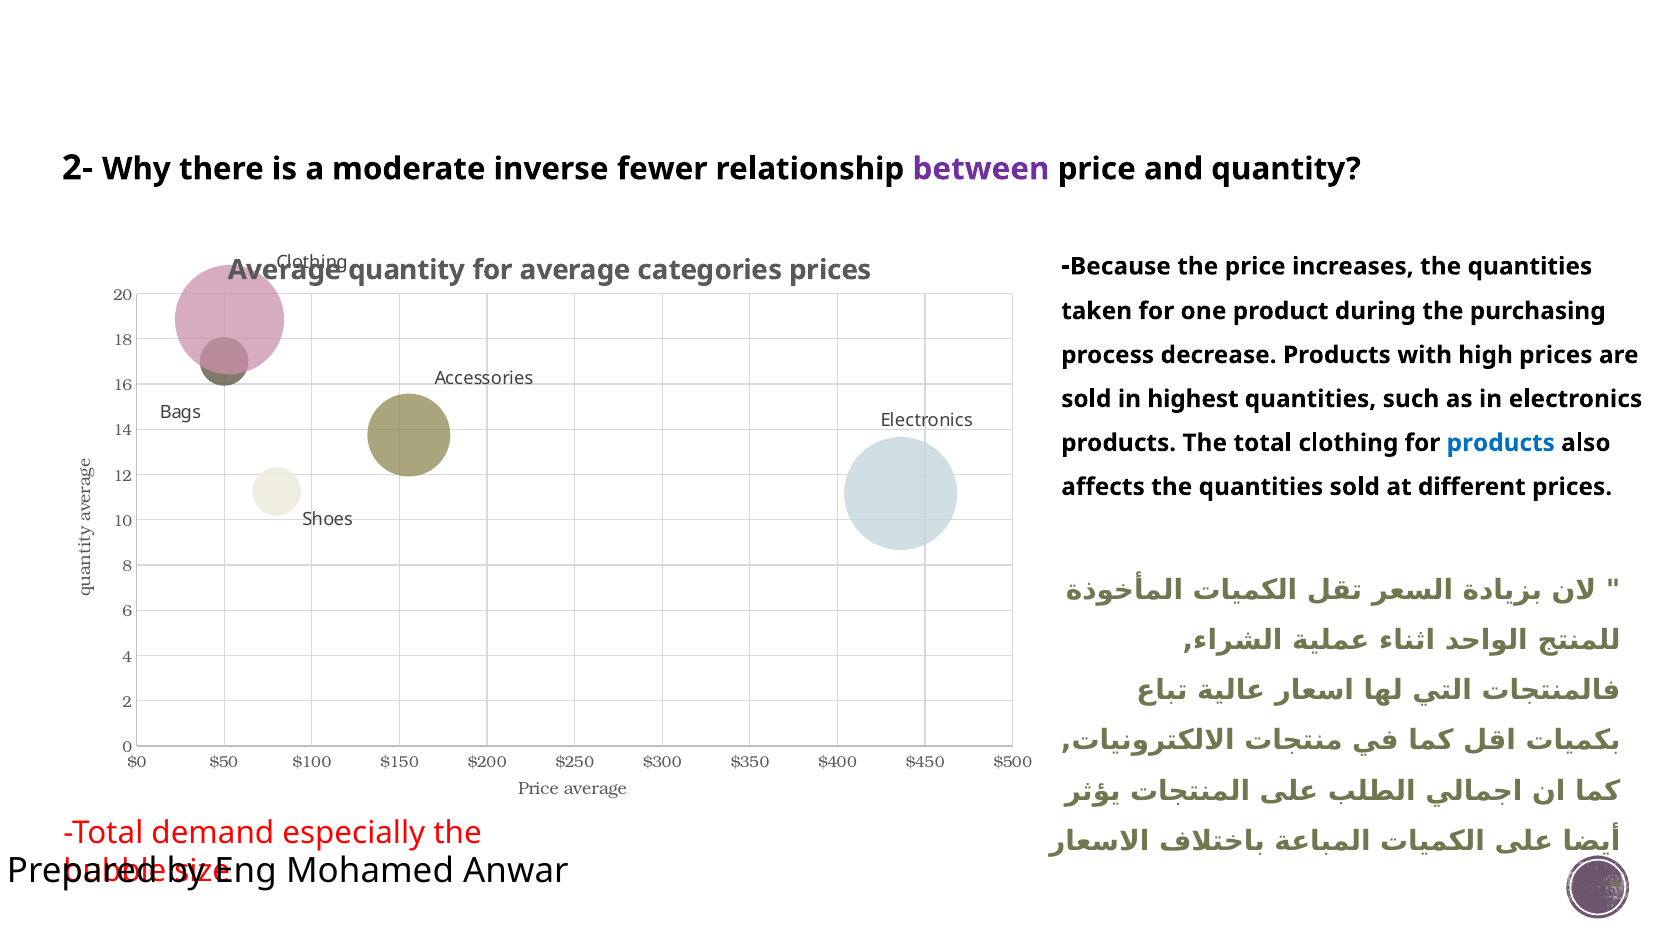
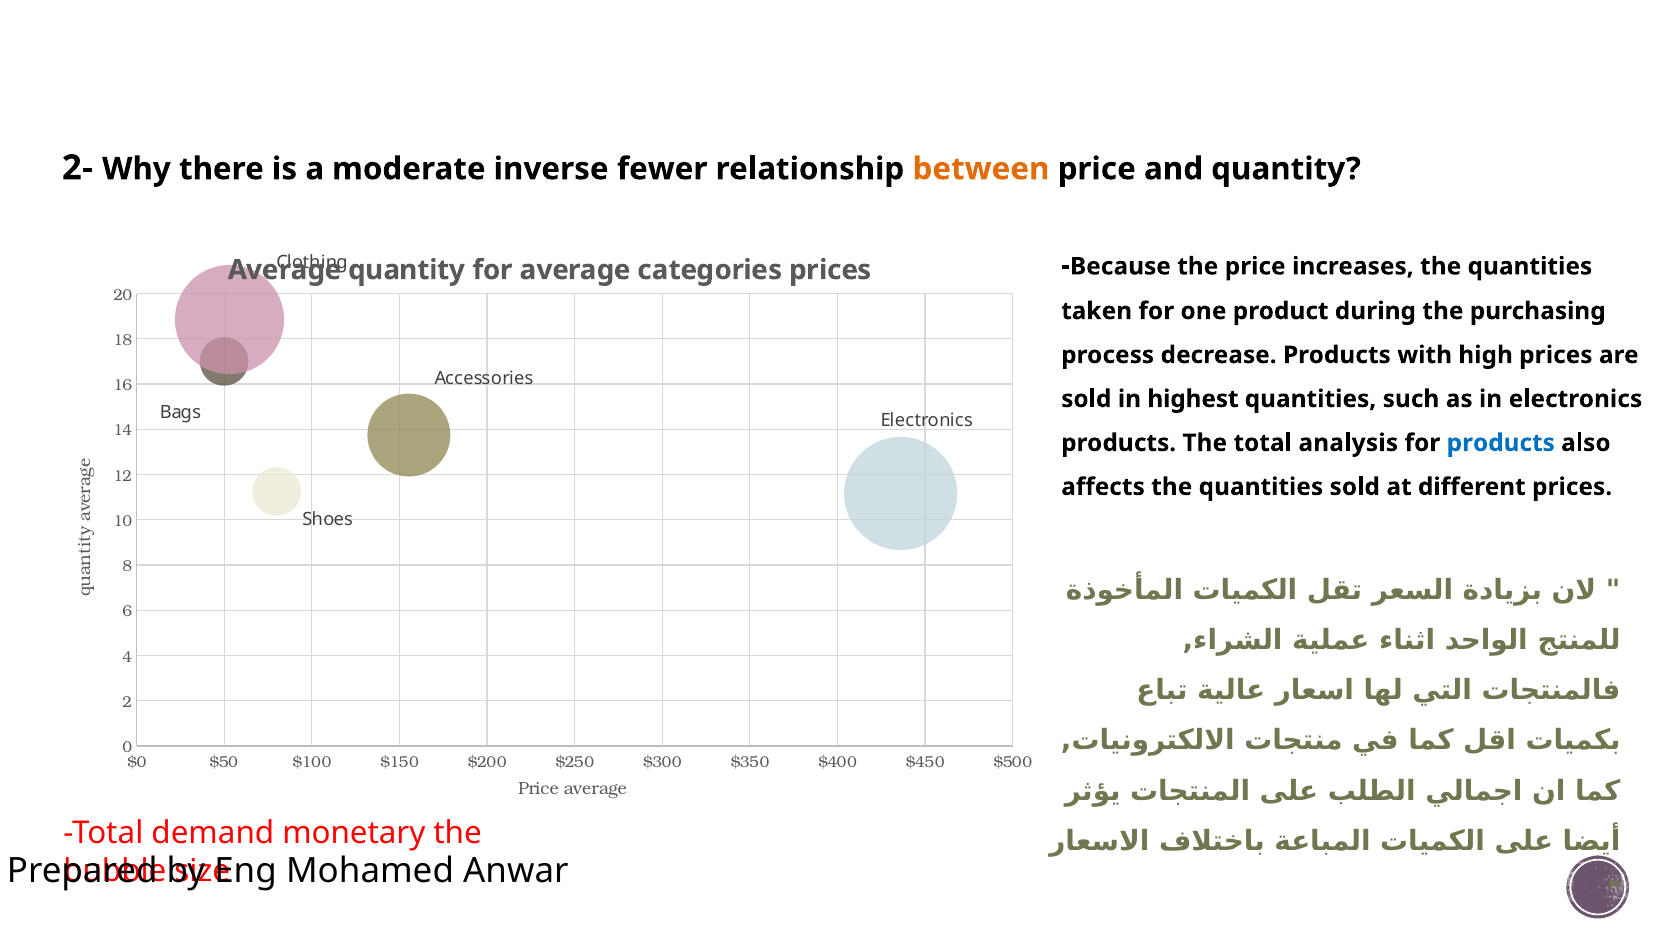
between colour: purple -> orange (981, 169)
total clothing: clothing -> analysis (1348, 443)
especially: especially -> monetary (354, 833)
